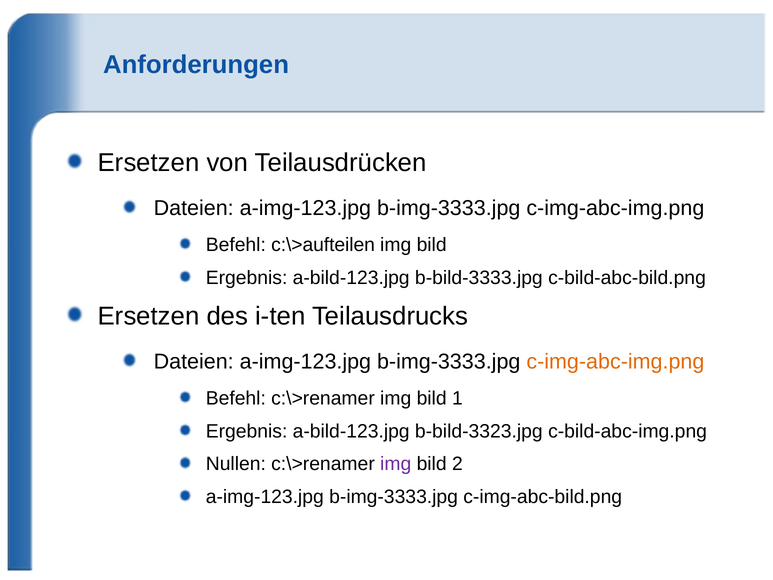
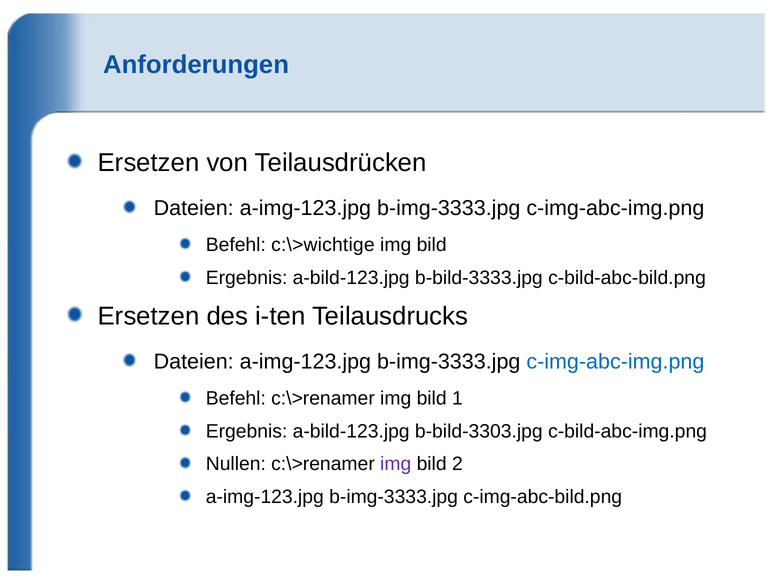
c:\>aufteilen: c:\>aufteilen -> c:\>wichtige (323, 245)
c-img-abc-img.png colour: orange -> blue (615, 361)
b-bild-3323.jpg: b-bild-3323.jpg -> b-bild-3303.jpg (479, 431)
